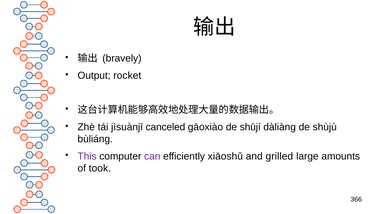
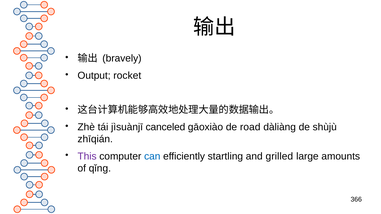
shūjí: shūjí -> road (250, 127)
bùliáng: bùliáng -> zhīqián (95, 139)
can colour: purple -> blue (152, 156)
xiāoshǔ: xiāoshǔ -> startling (225, 156)
took: took -> qǐng (100, 169)
